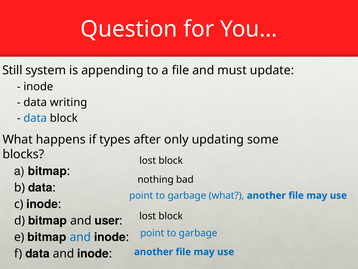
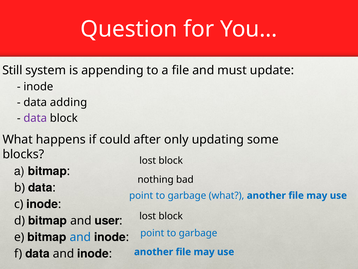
writing: writing -> adding (69, 102)
data colour: blue -> purple (35, 118)
types: types -> could (115, 139)
